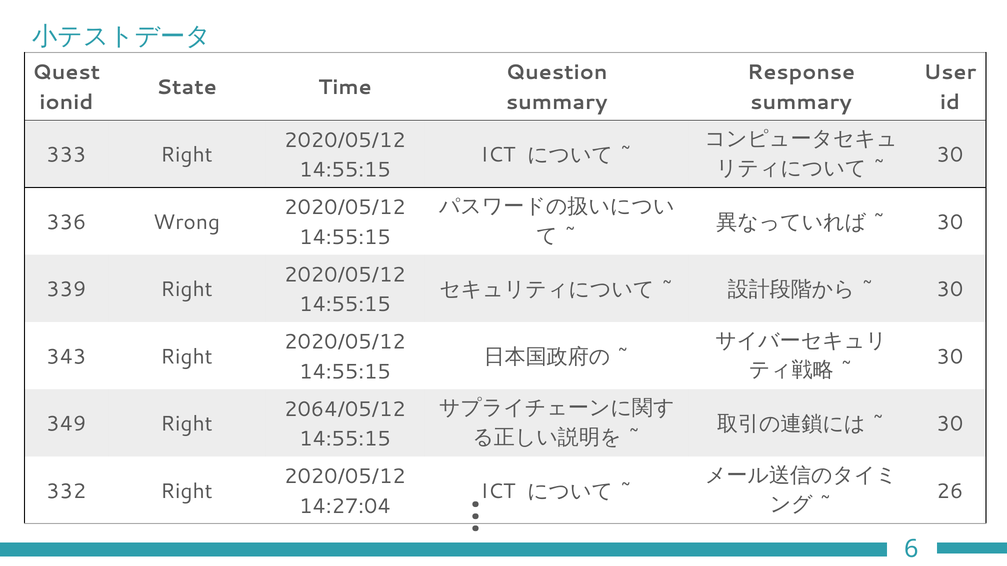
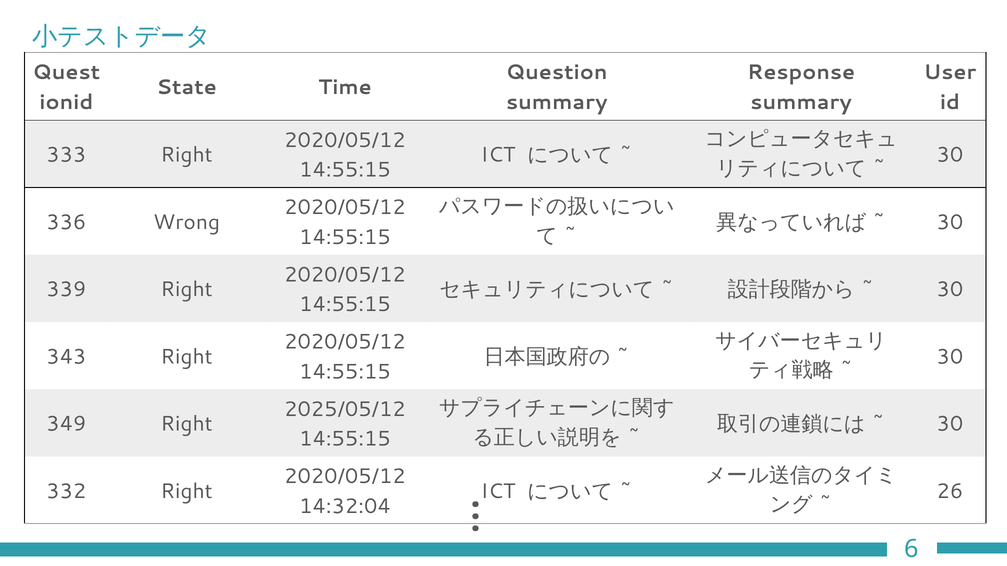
2064/05/12: 2064/05/12 -> 2025/05/12 (345, 409)
14:27:04: 14:27:04 -> 14:32:04 (345, 507)
